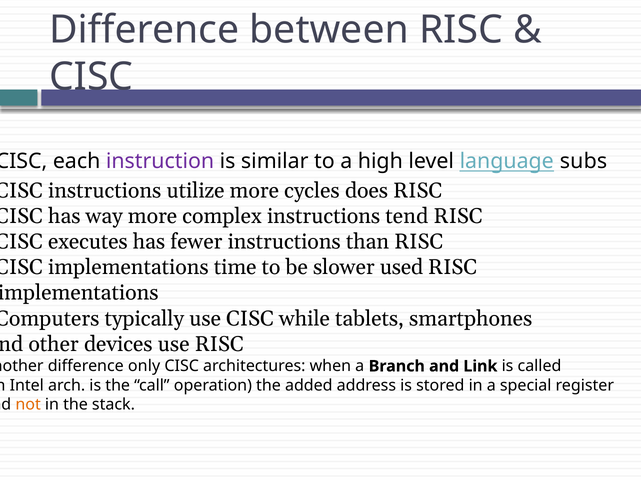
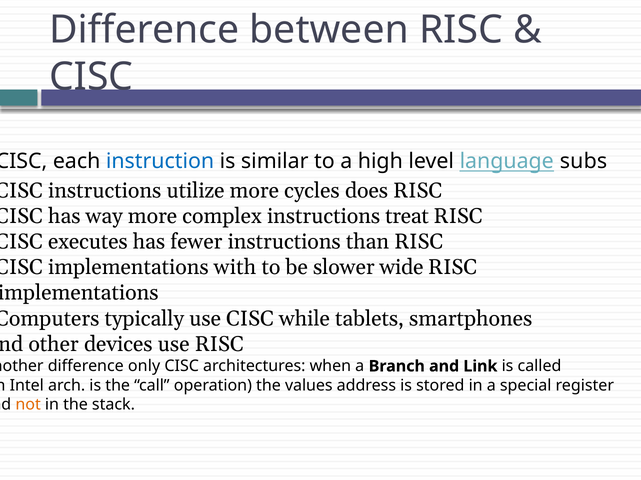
instruction colour: purple -> blue (160, 162)
tend: tend -> treat (407, 216)
time: time -> with (235, 268)
used: used -> wide (402, 268)
added: added -> values (309, 386)
